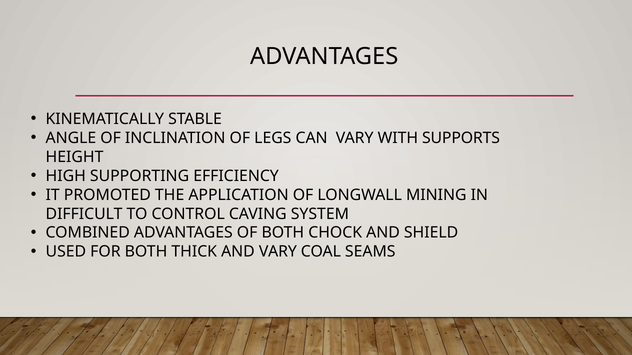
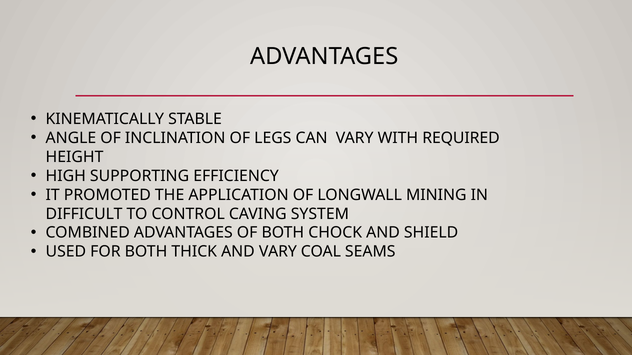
SUPPORTS: SUPPORTS -> REQUIRED (461, 138)
